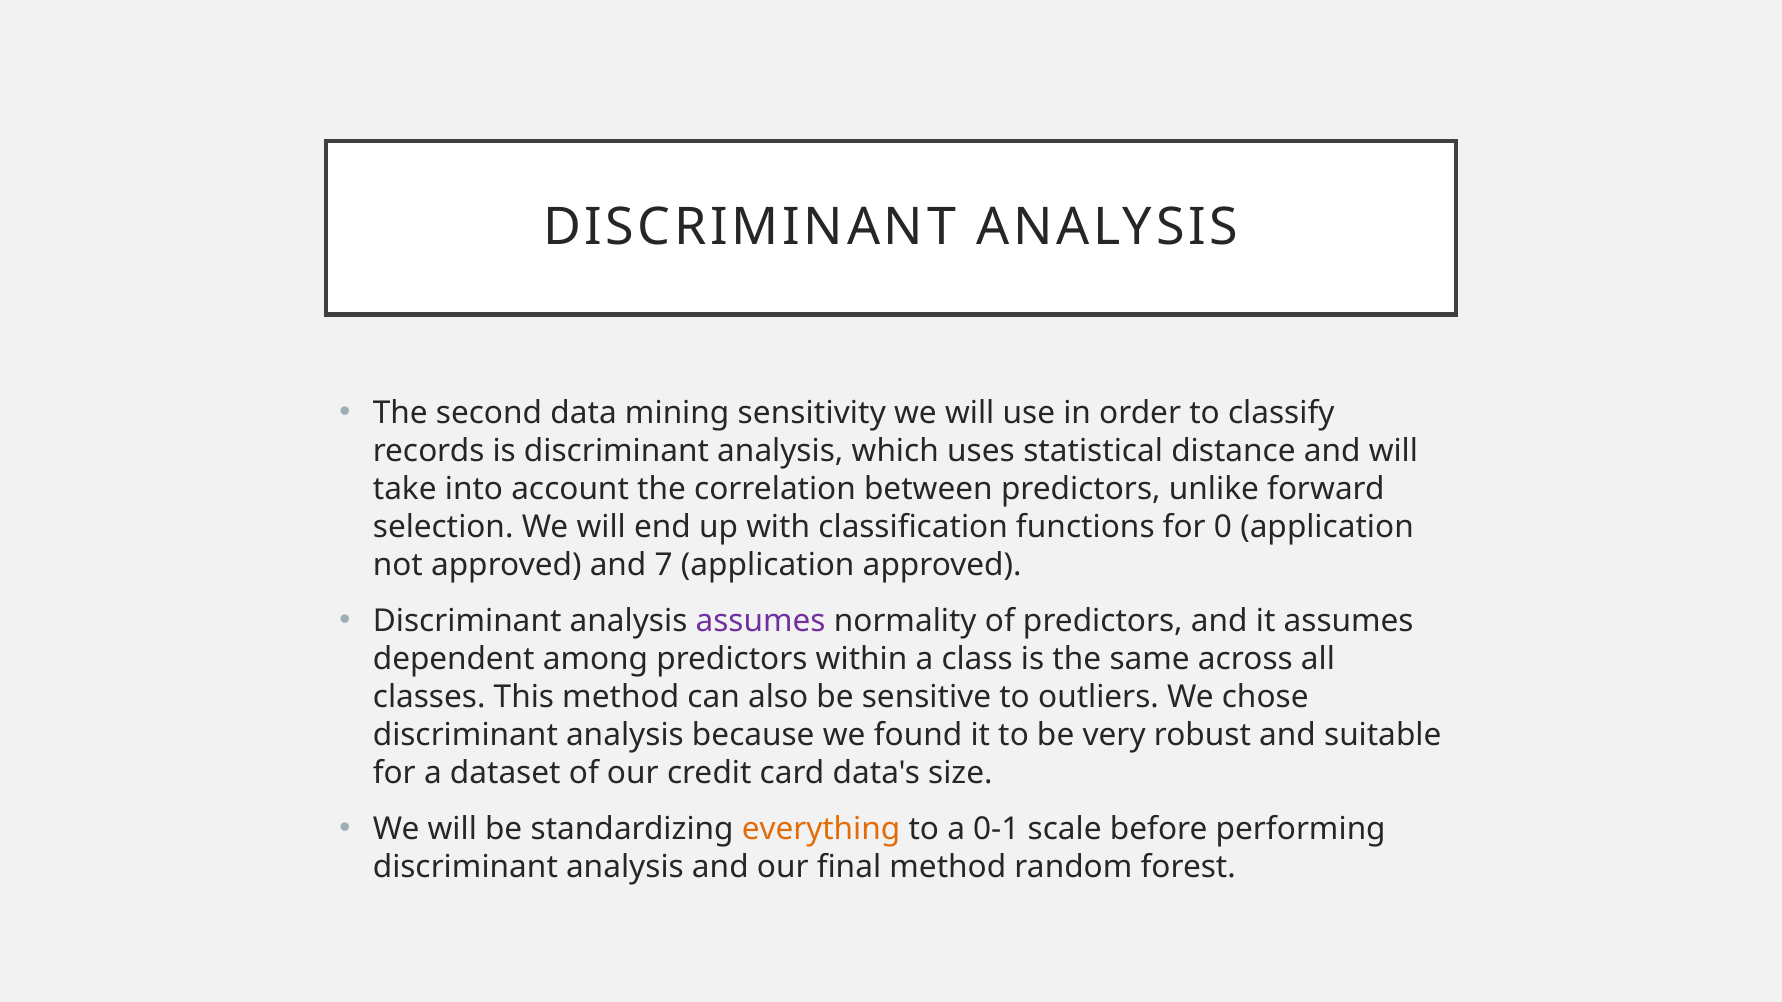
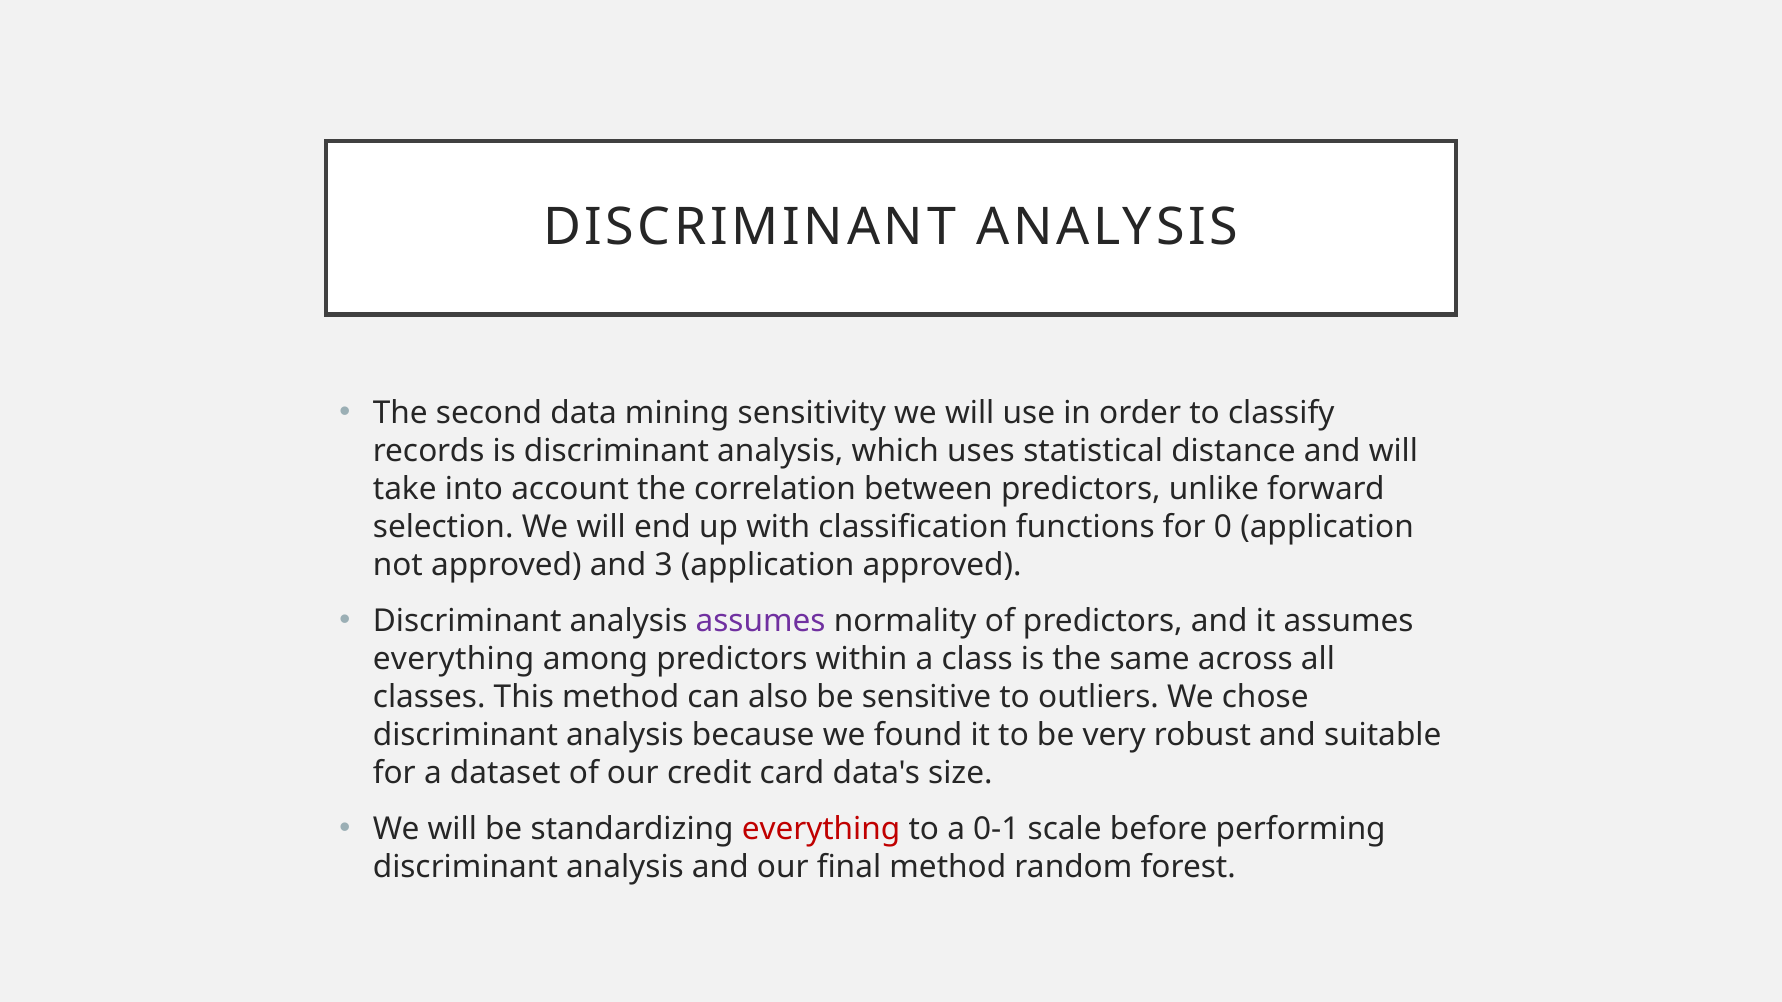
7: 7 -> 3 (664, 565)
dependent: dependent -> everything (454, 659)
everything colour: orange -> red (821, 829)
